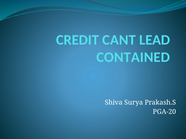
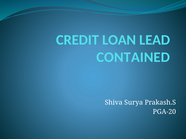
CANT: CANT -> LOAN (119, 40)
